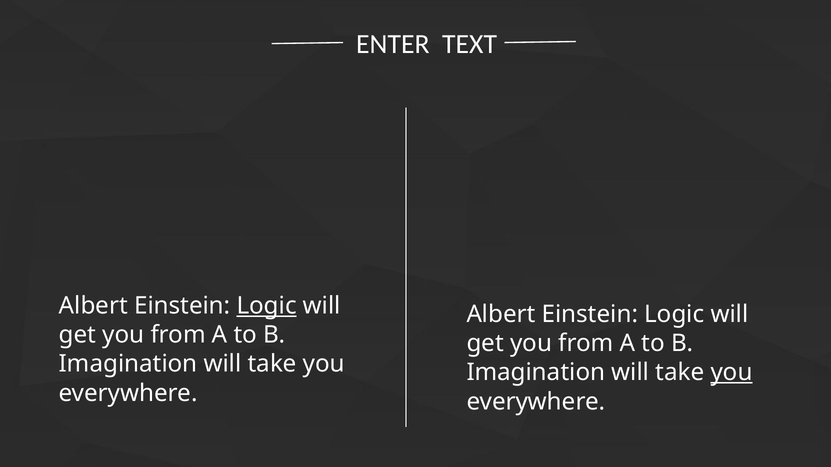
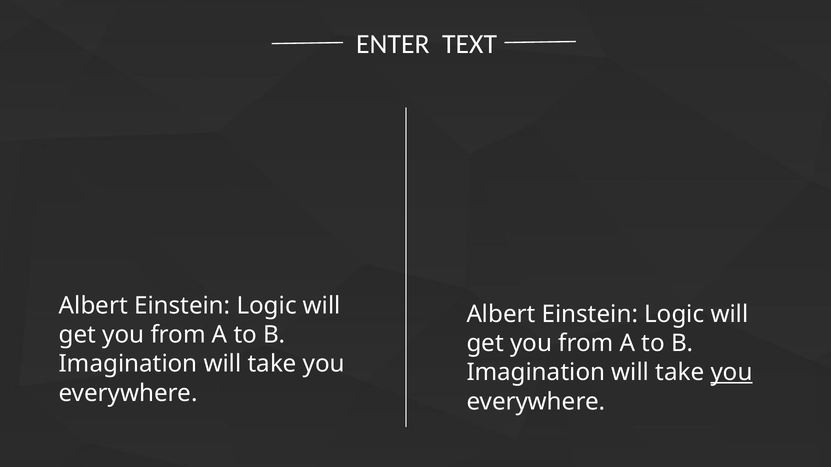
Logic underline: present -> none (267, 306)
